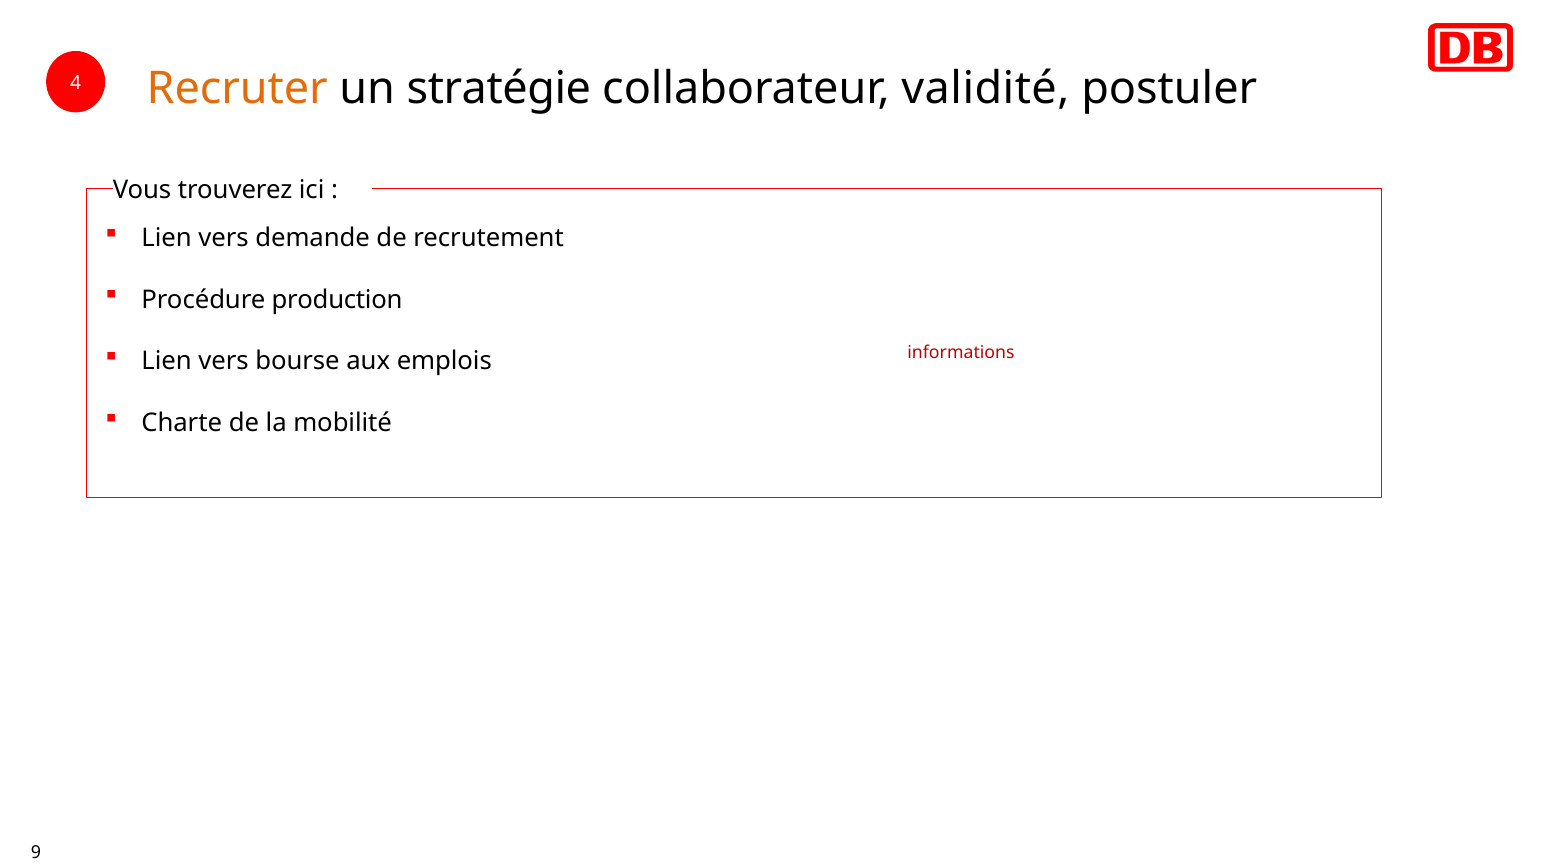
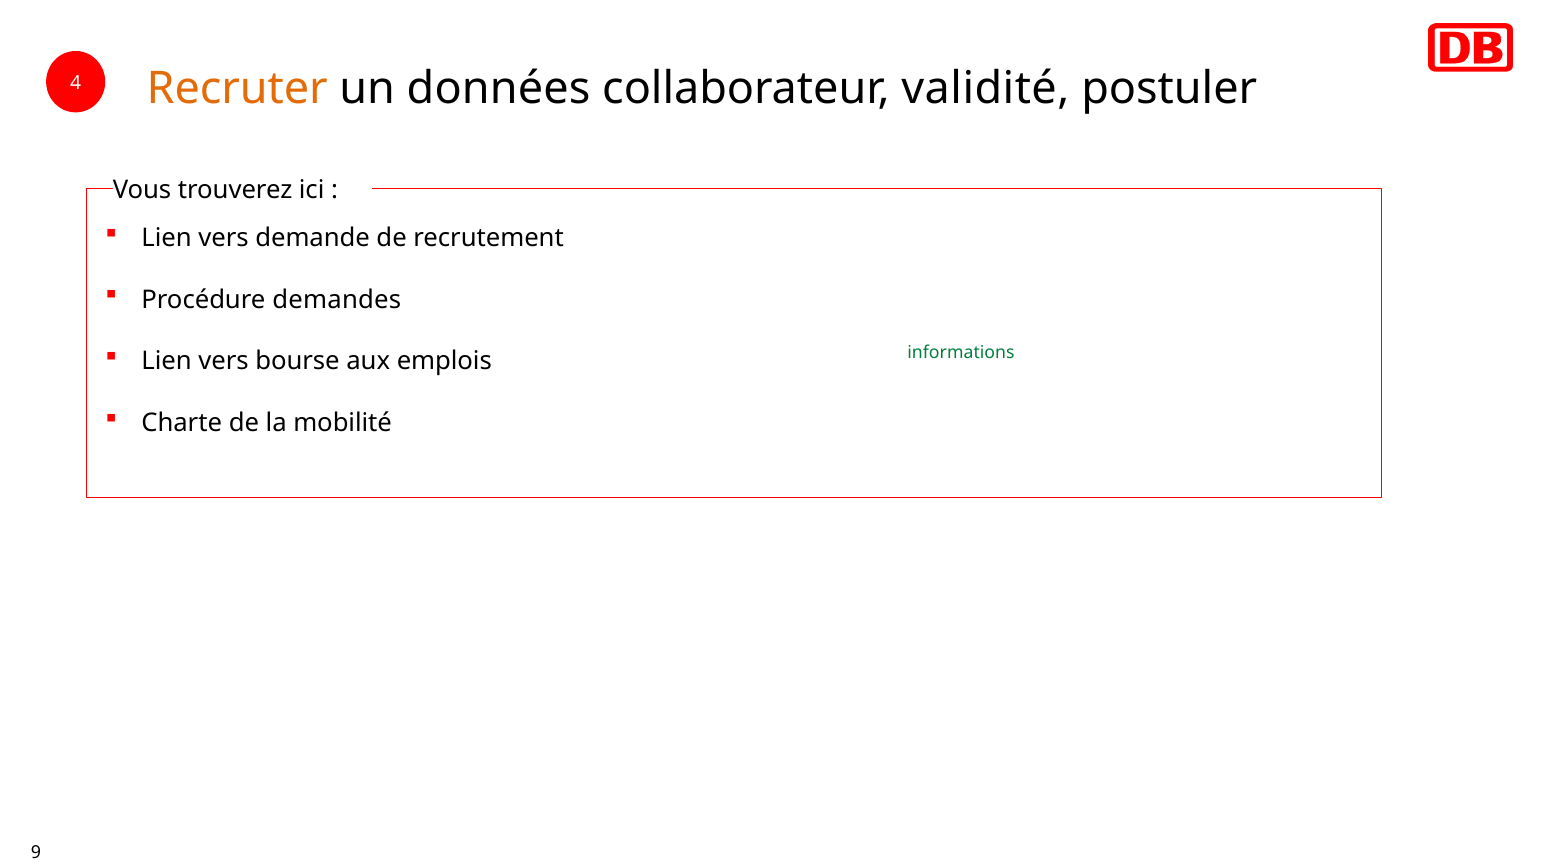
un stratégie: stratégie -> données (499, 88)
Procédure production: production -> demandes (337, 300)
informations colour: red -> green (961, 352)
